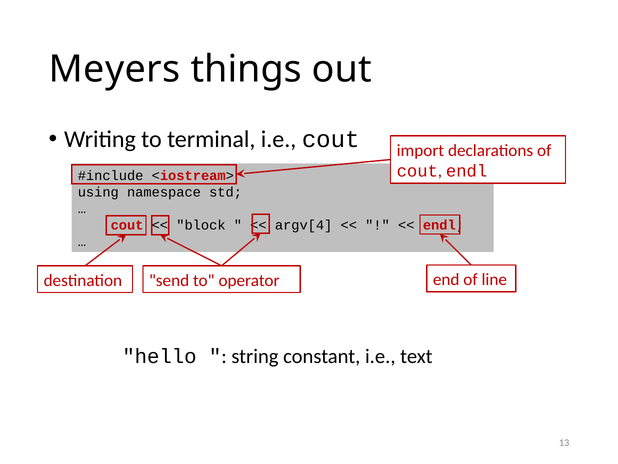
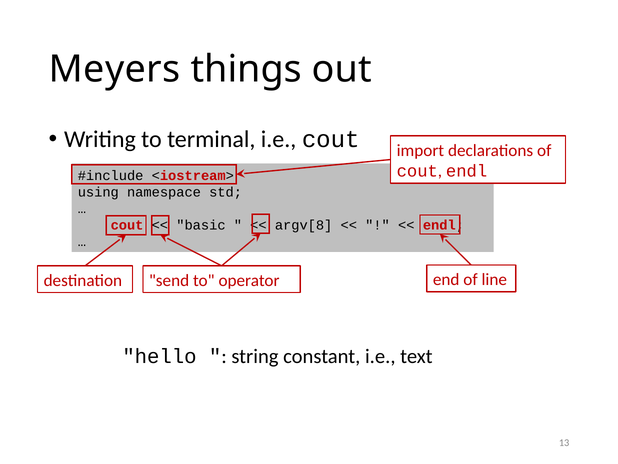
block: block -> basic (201, 225)
argv[4: argv[4 -> argv[8 (304, 225)
